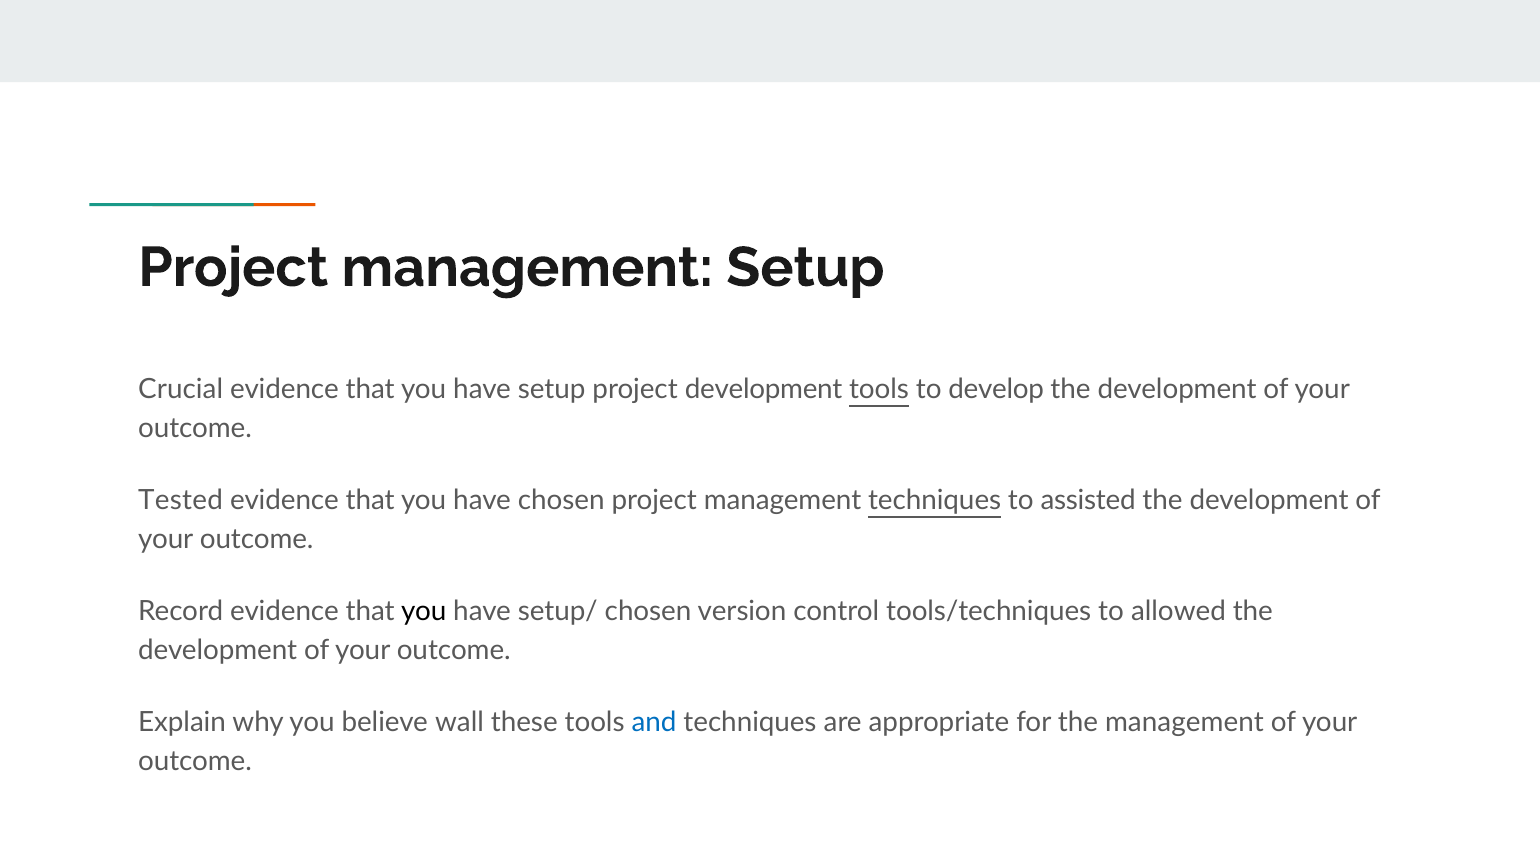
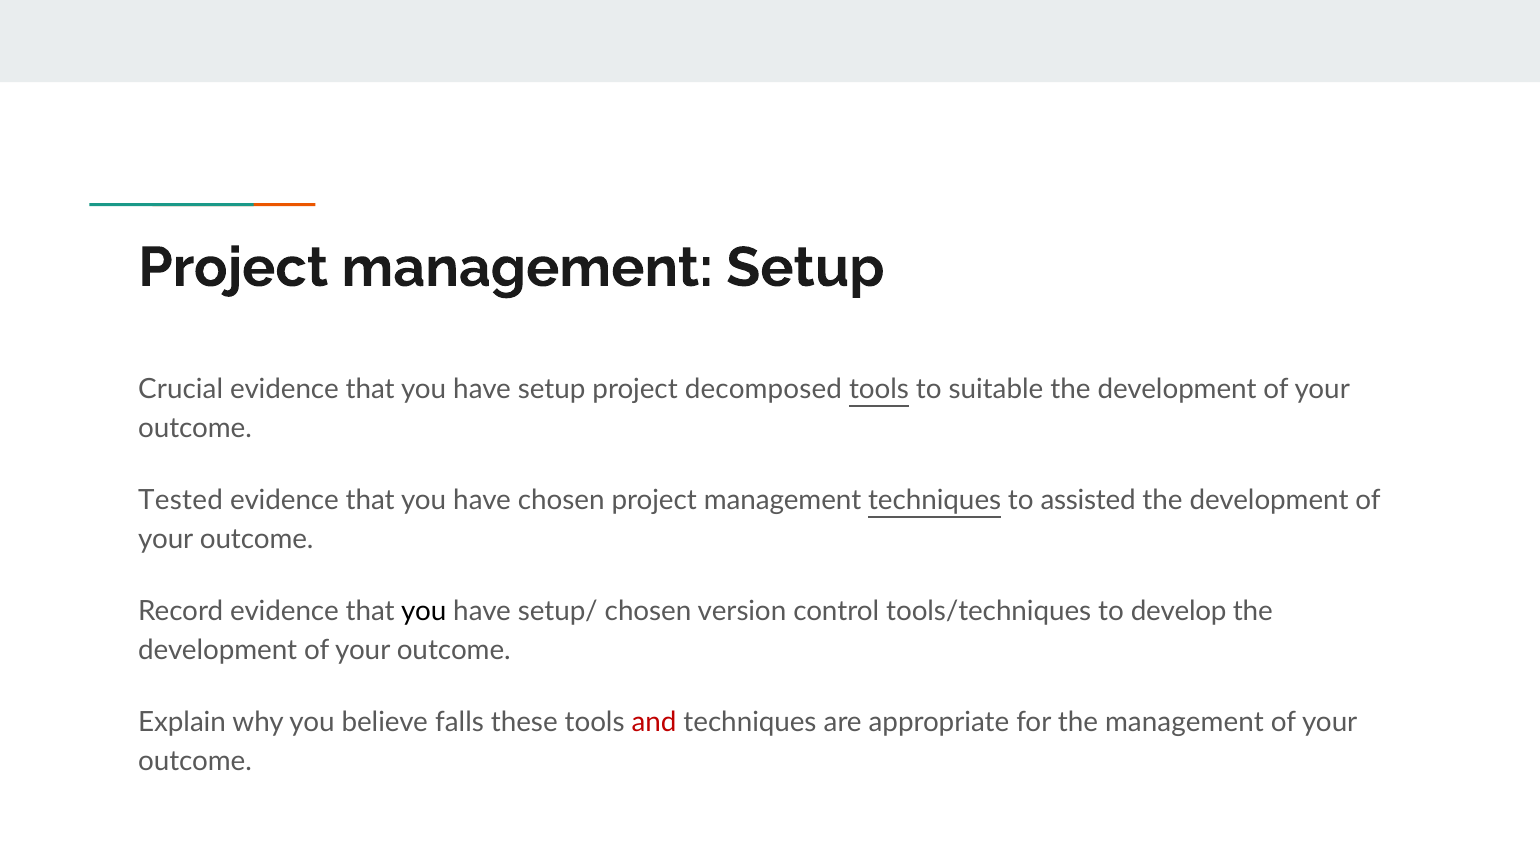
project development: development -> decomposed (763, 389)
develop: develop -> suitable (996, 389)
allowed: allowed -> develop (1179, 611)
wall: wall -> falls (459, 722)
and colour: blue -> red (654, 722)
